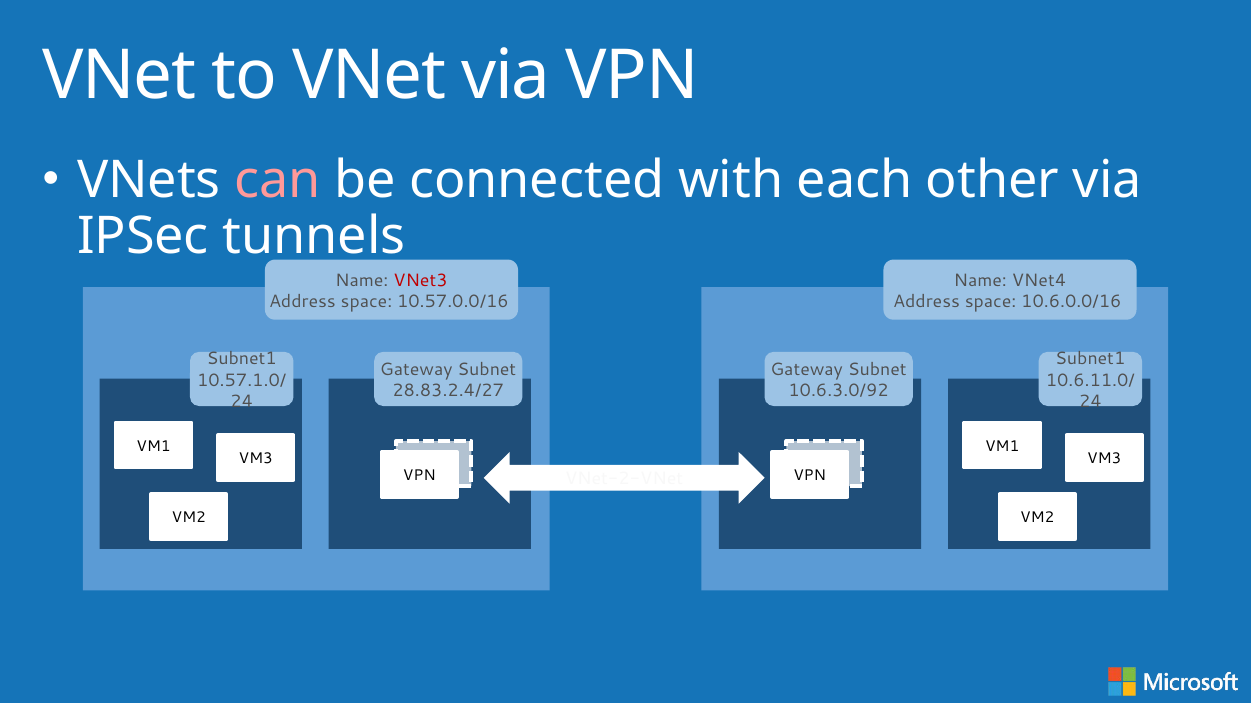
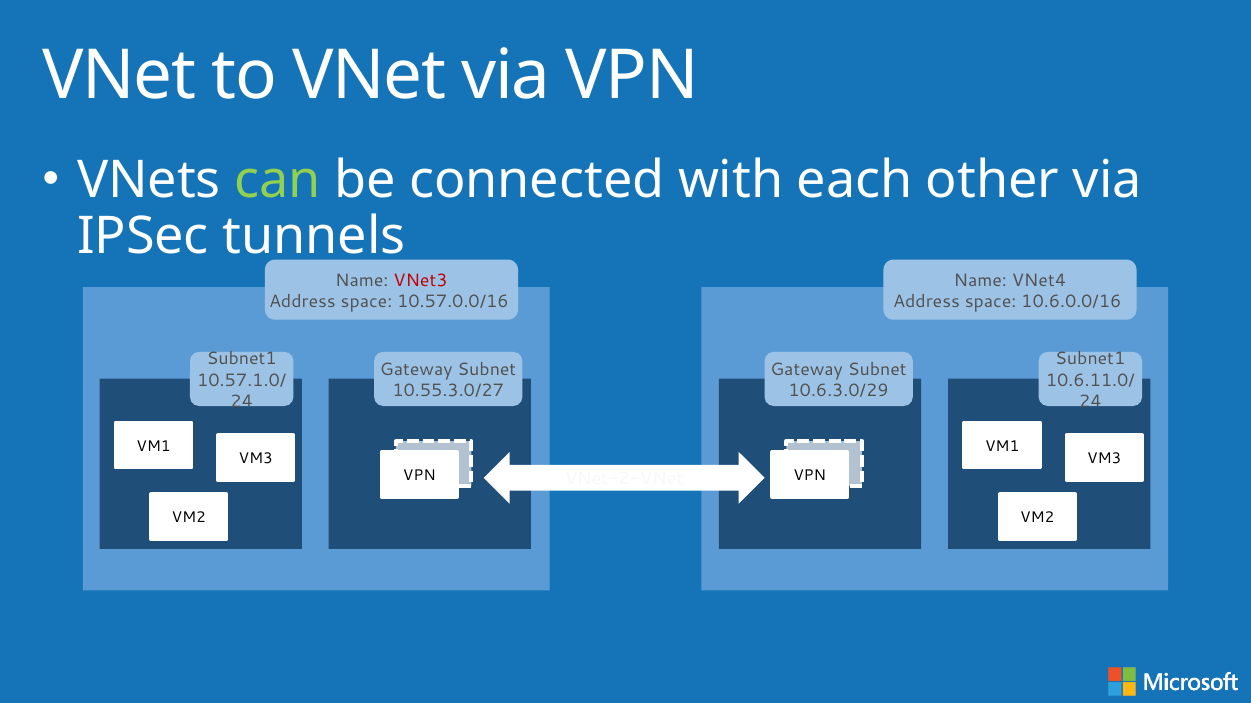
can colour: pink -> light green (277, 181)
28.83.2.4/27: 28.83.2.4/27 -> 10.55.3.0/27 (448, 391)
10.6.3.0/92: 10.6.3.0/92 -> 10.6.3.0/29 (839, 391)
